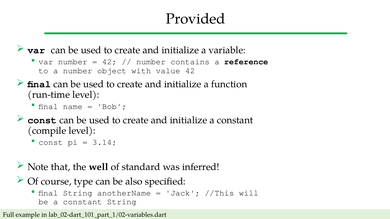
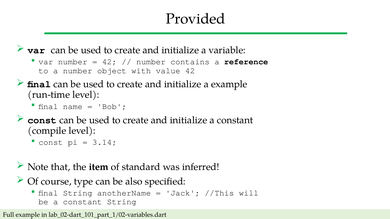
a function: function -> example (229, 84)
well: well -> item (99, 167)
